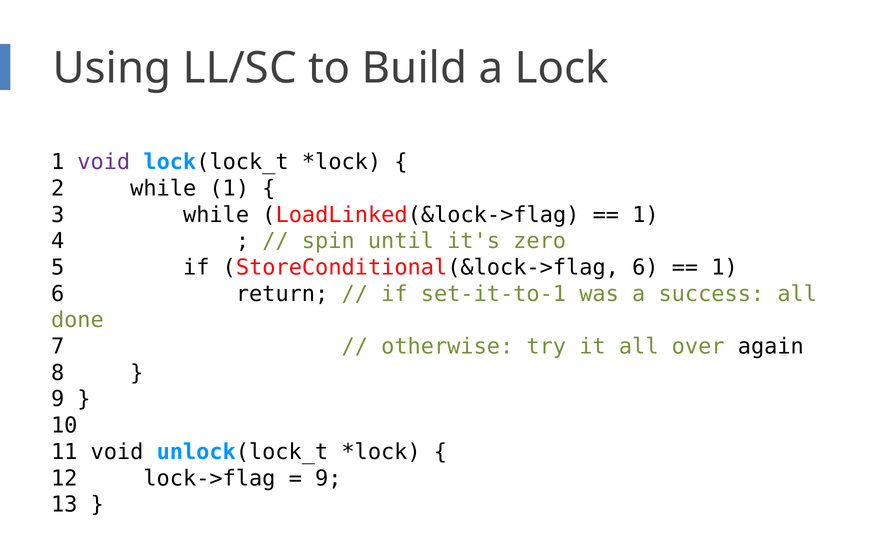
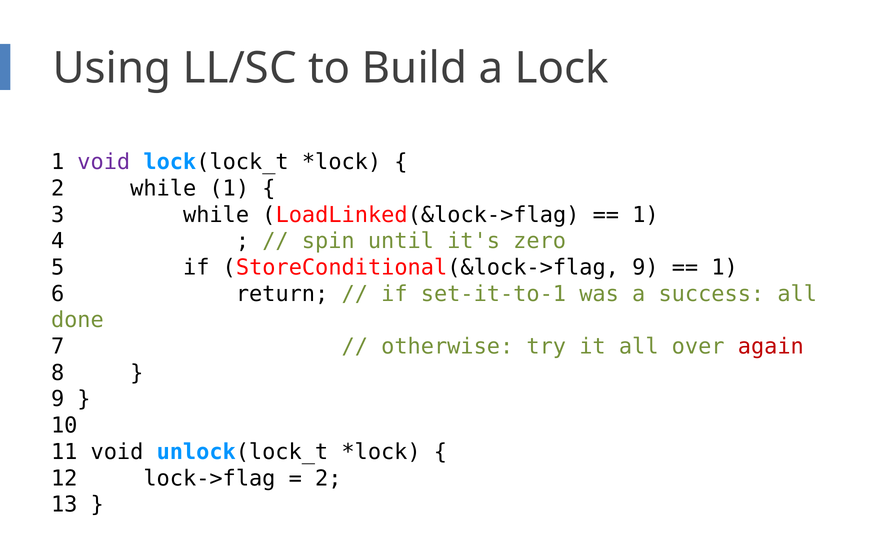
StoreConditional(&lock->flag 6: 6 -> 9 (645, 267)
again colour: black -> red (771, 346)
9: 9 -> 2 (328, 478)
